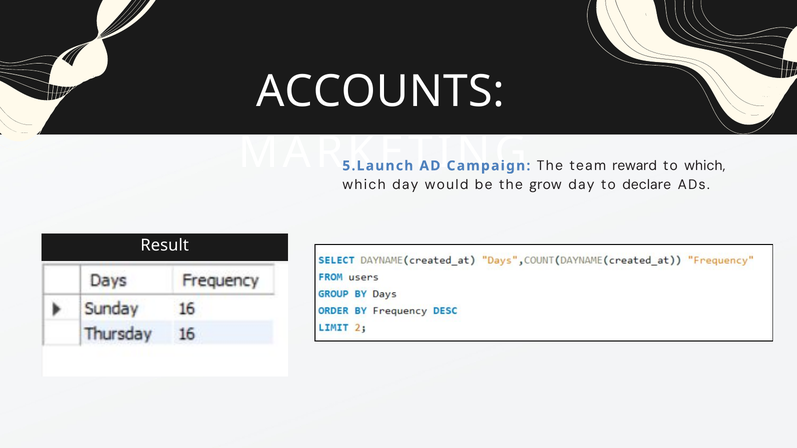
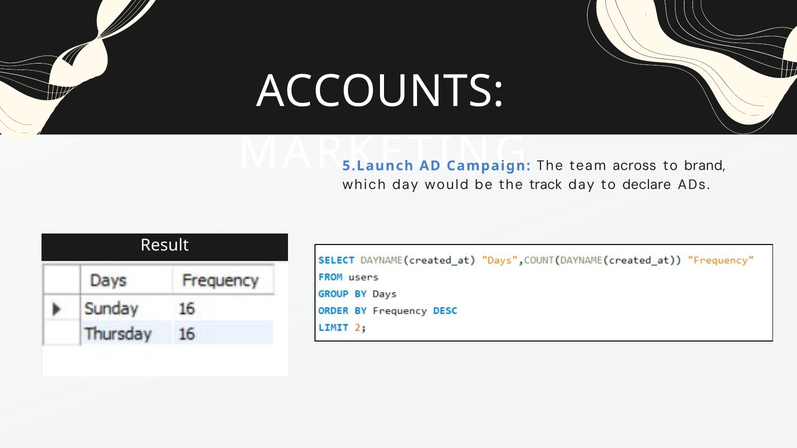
reward: reward -> across (634, 166)
to which: which -> brand (705, 166)
grow: grow -> track (546, 185)
